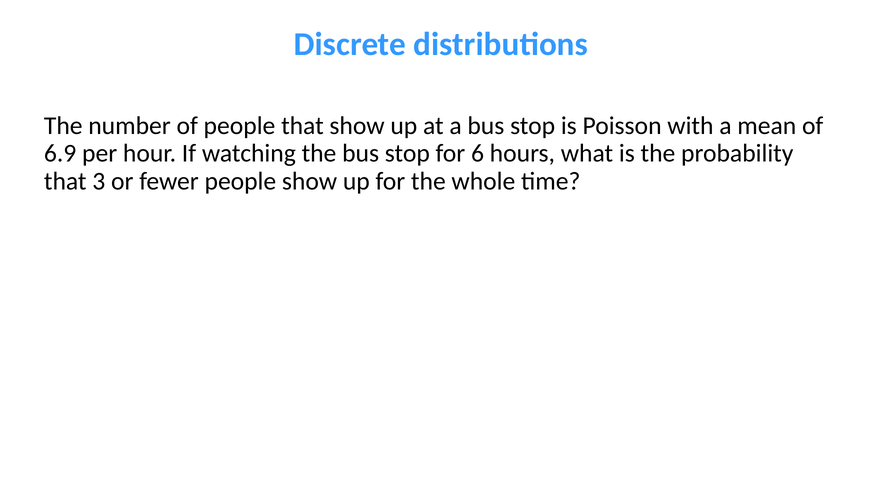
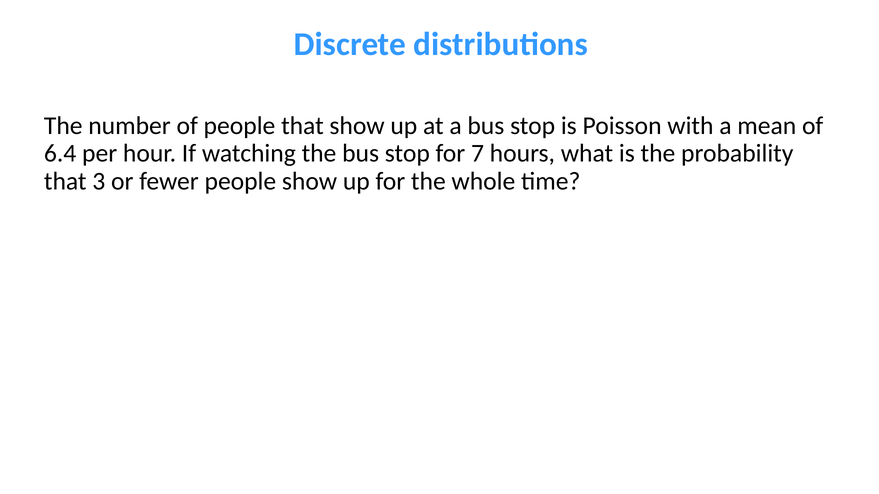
6.9: 6.9 -> 6.4 (60, 154)
6: 6 -> 7 (478, 154)
